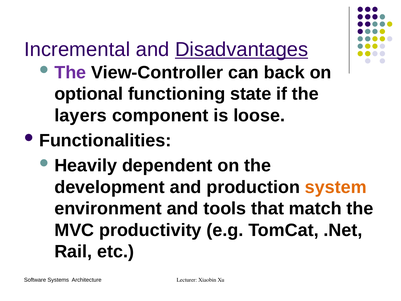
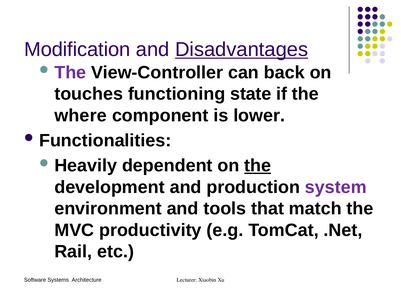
Incremental: Incremental -> Modification (77, 50)
optional: optional -> touches (89, 94)
layers: layers -> where (81, 115)
loose: loose -> lower (259, 115)
the underline: none -> present (258, 166)
system colour: orange -> purple (336, 187)
